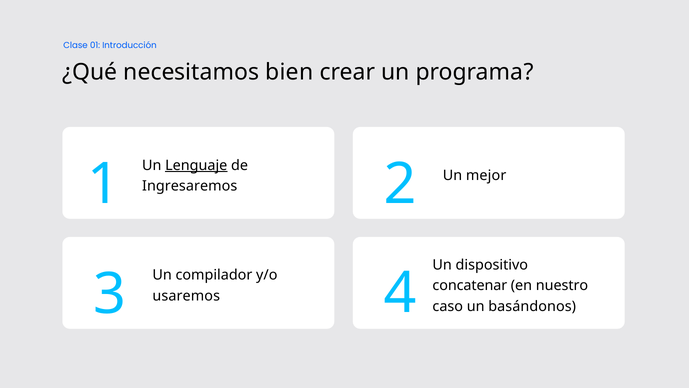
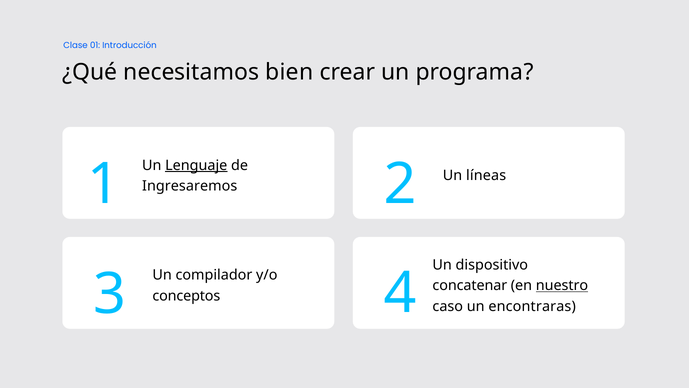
mejor: mejor -> líneas (486, 175)
nuestro underline: none -> present (562, 285)
usaremos: usaremos -> conceptos (186, 296)
basándonos: basándonos -> encontraras (532, 306)
